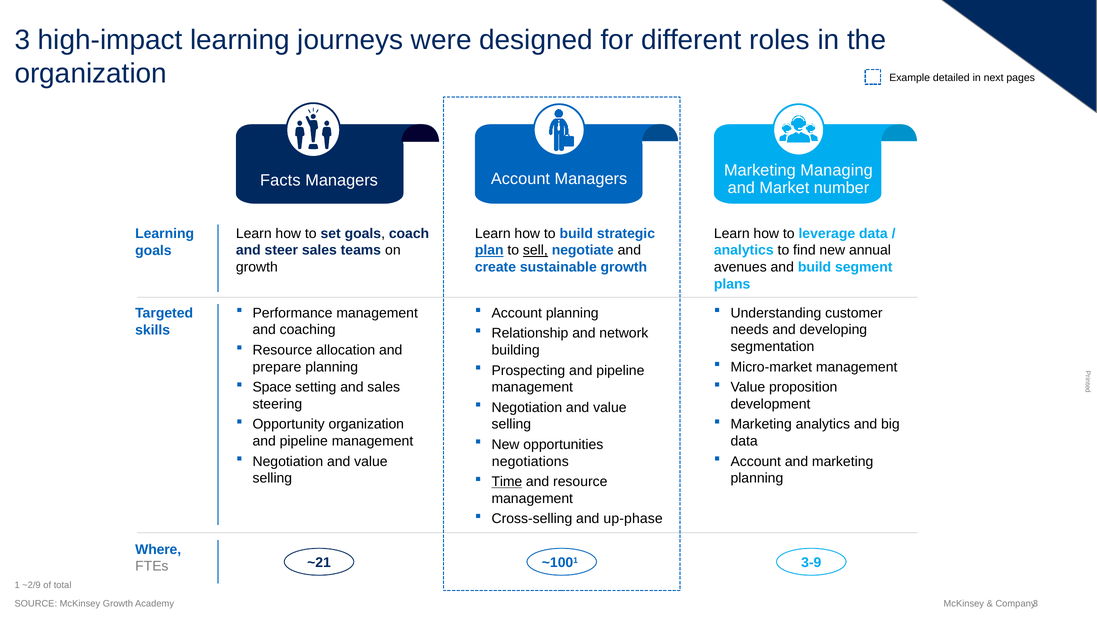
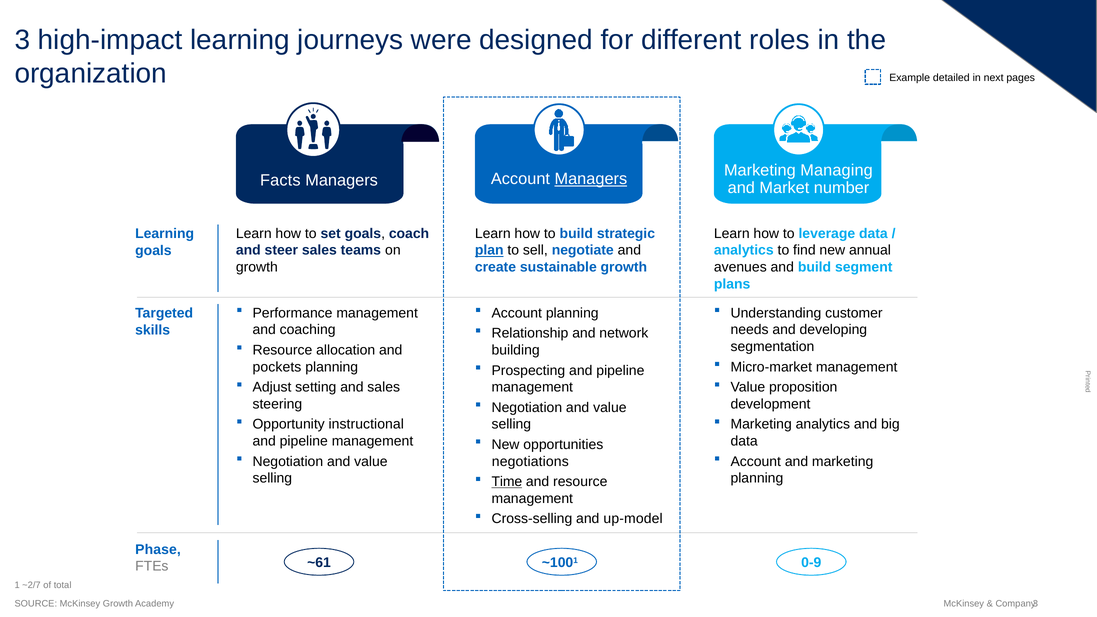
Managers underline: none -> present (591, 179)
sell underline: present -> none (535, 250)
prepare: prepare -> pockets (277, 367)
Space: Space -> Adjust (272, 387)
Opportunity organization: organization -> instructional (366, 424)
up-phase: up-phase -> up-model (633, 519)
Where: Where -> Phase (158, 549)
~21: ~21 -> ~61 (319, 563)
3-9: 3-9 -> 0-9 (811, 563)
~2/9: ~2/9 -> ~2/7 (31, 585)
